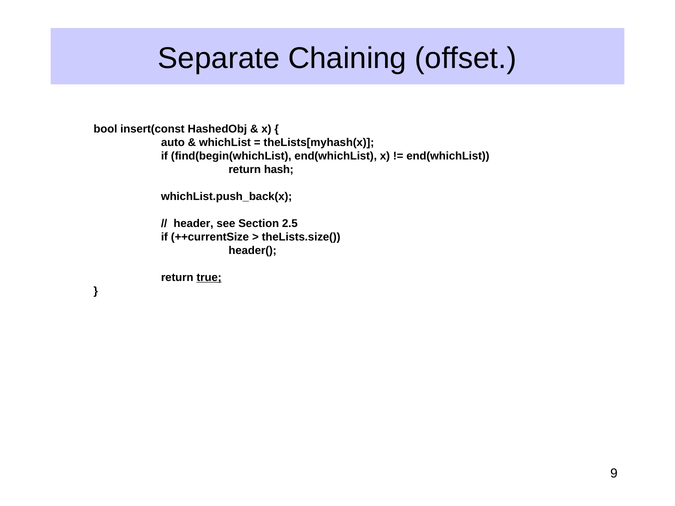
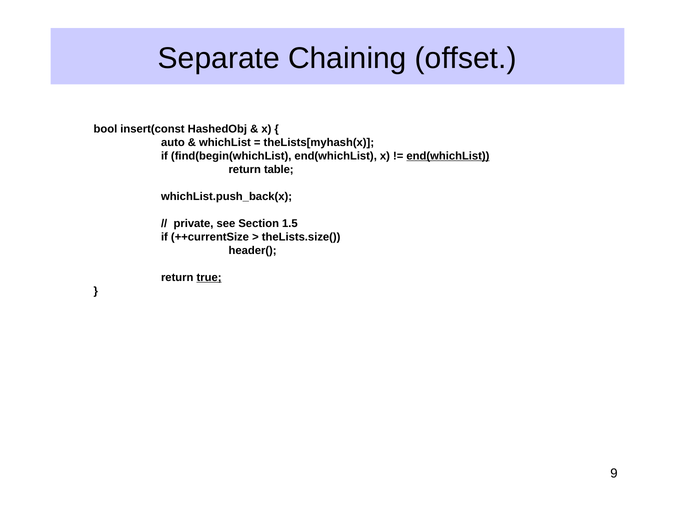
end(whichList underline: none -> present (448, 156)
hash: hash -> table (279, 169)
header: header -> private (194, 223)
2.5: 2.5 -> 1.5 (290, 223)
